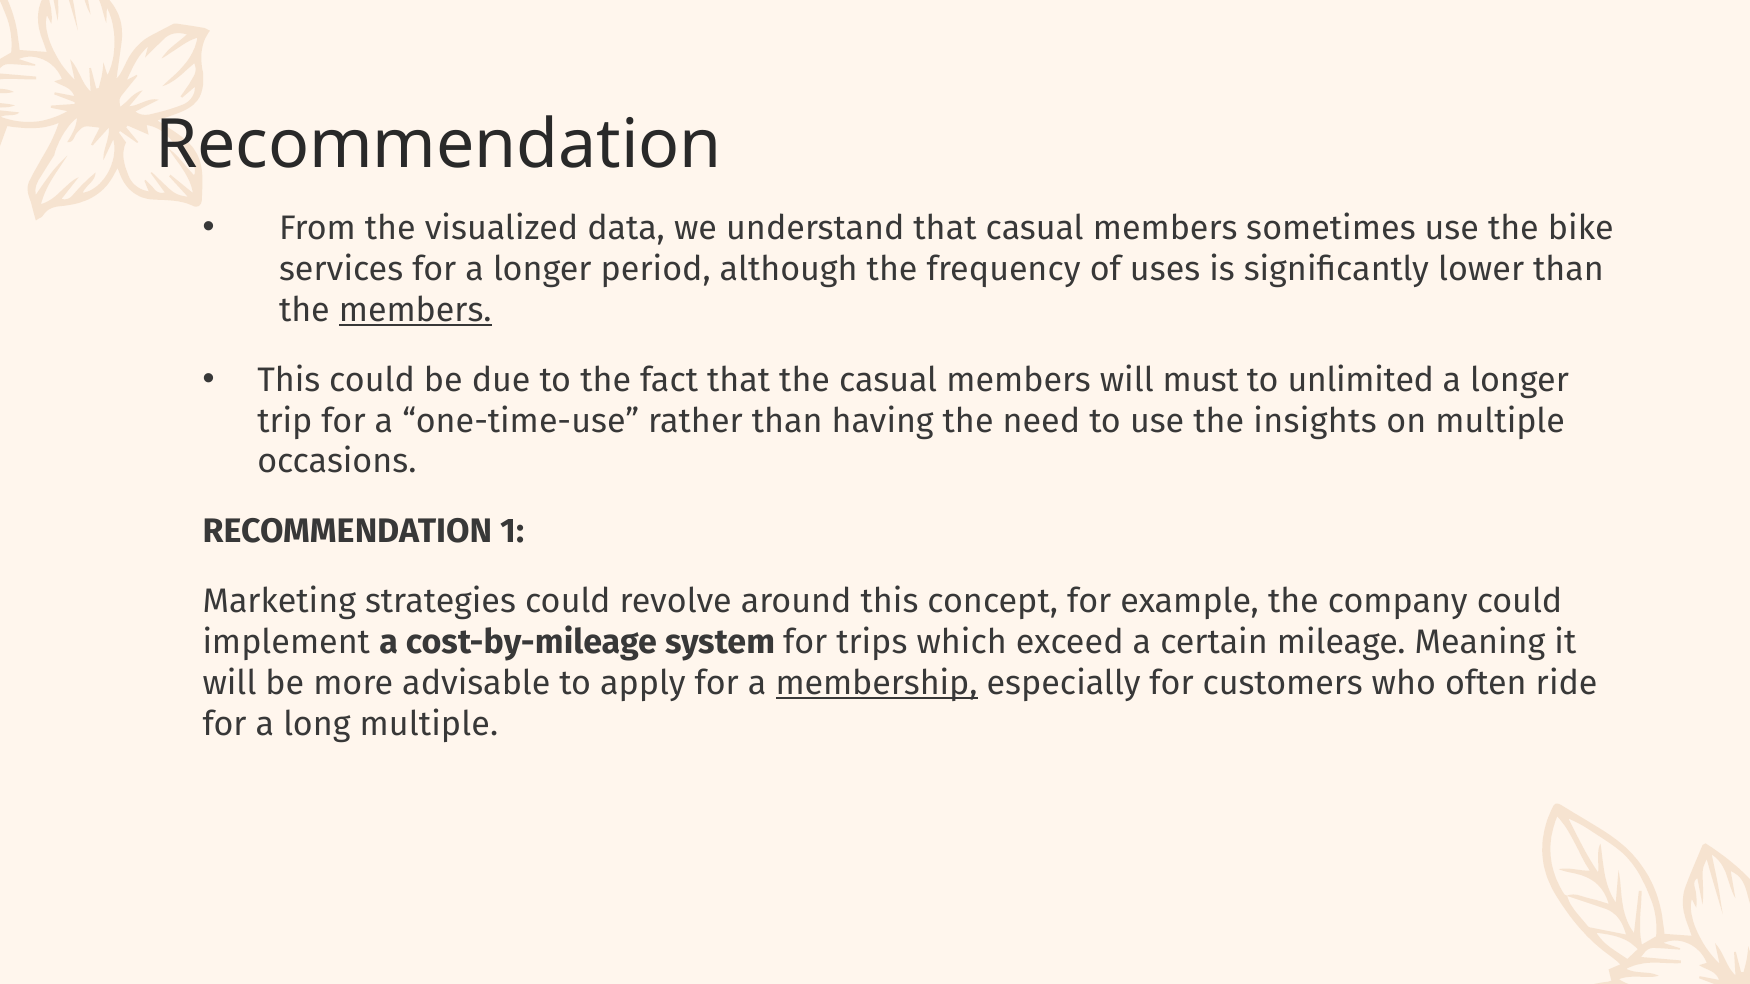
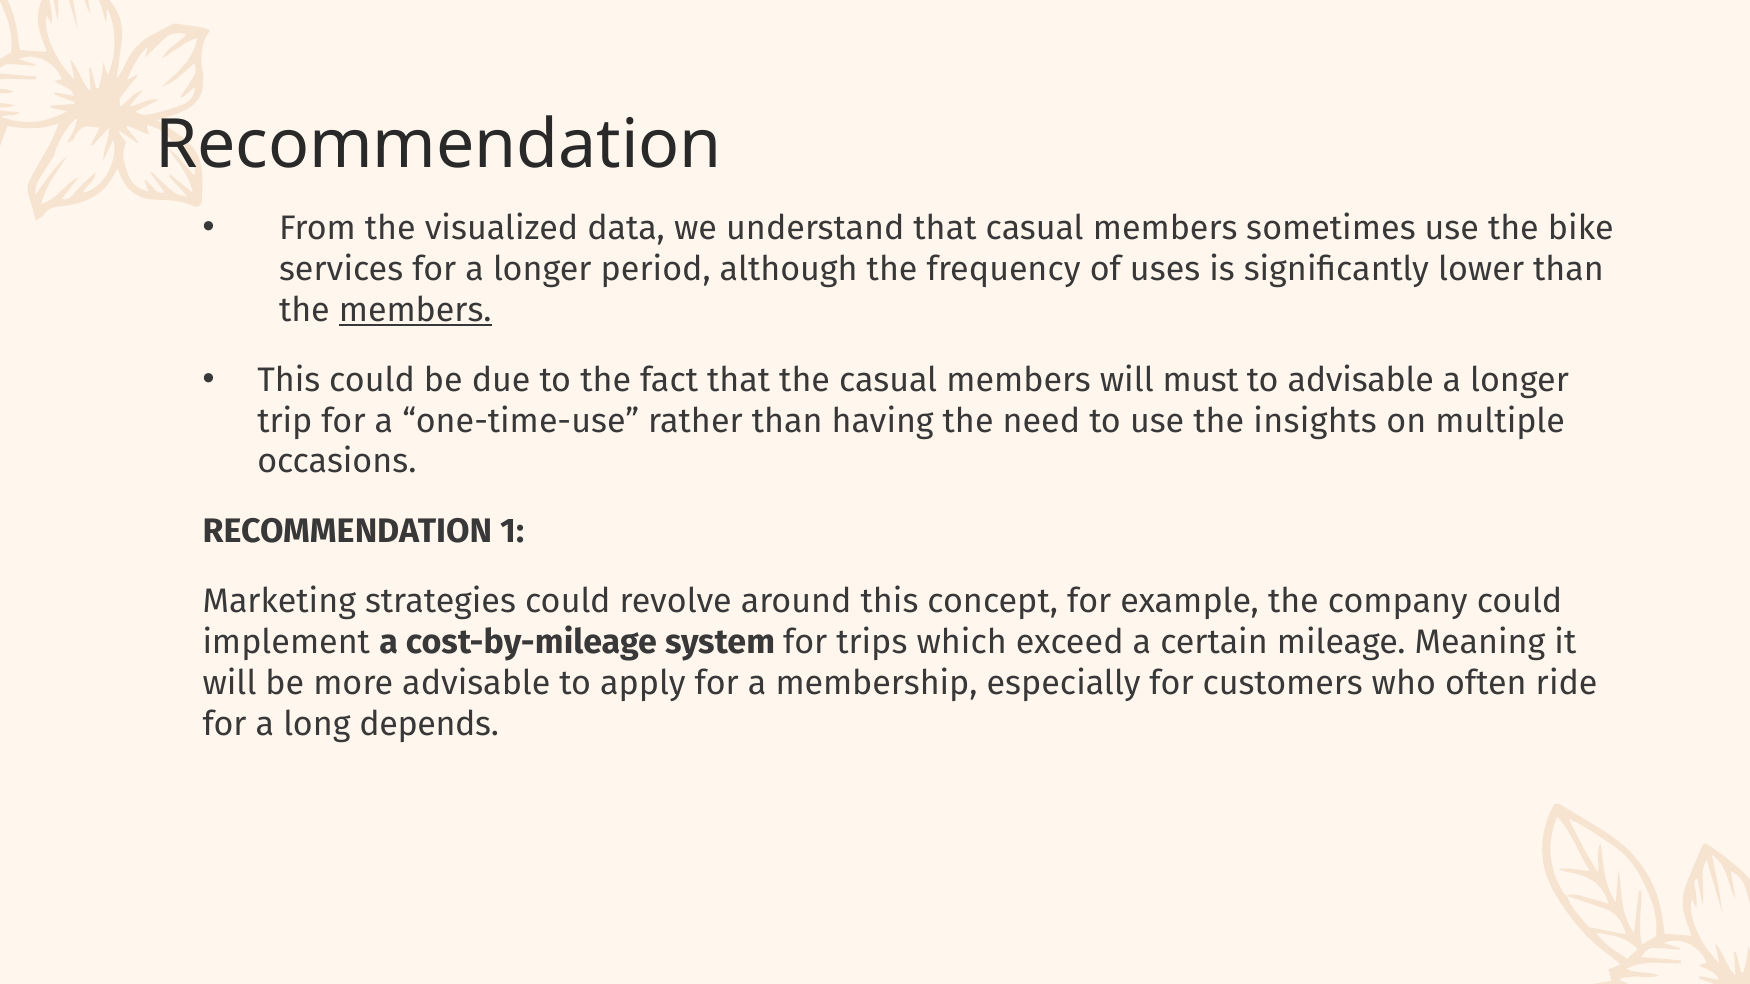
to unlimited: unlimited -> advisable (1361, 380)
membership underline: present -> none (877, 684)
long multiple: multiple -> depends (429, 724)
